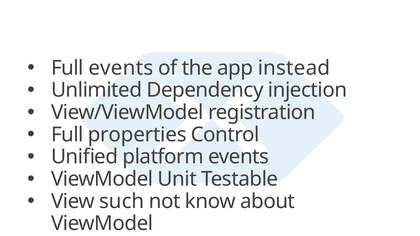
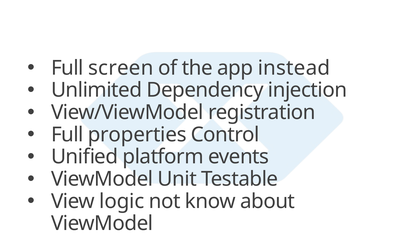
Full events: events -> screen (121, 68)
such: such -> logic (122, 201)
